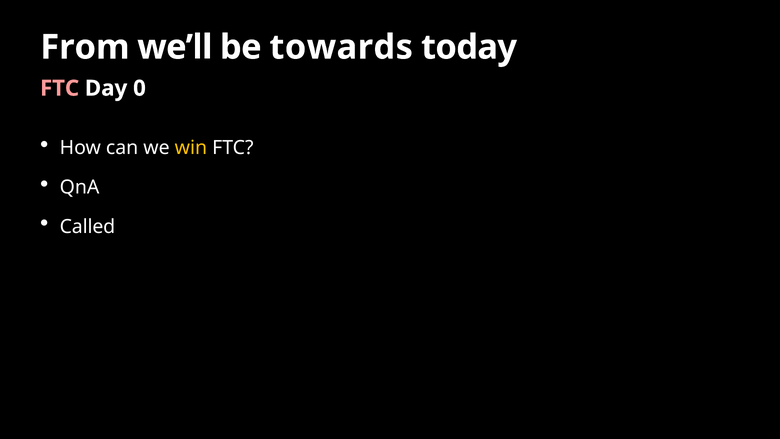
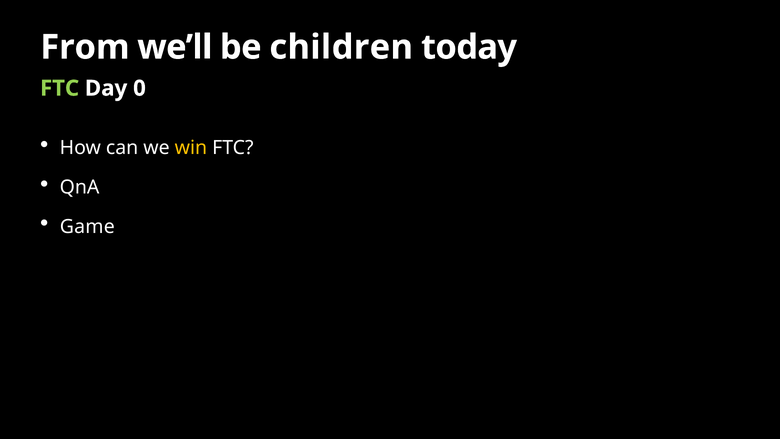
towards: towards -> children (341, 47)
FTC colour: pink -> light green (60, 88)
Called: Called -> Game (87, 227)
